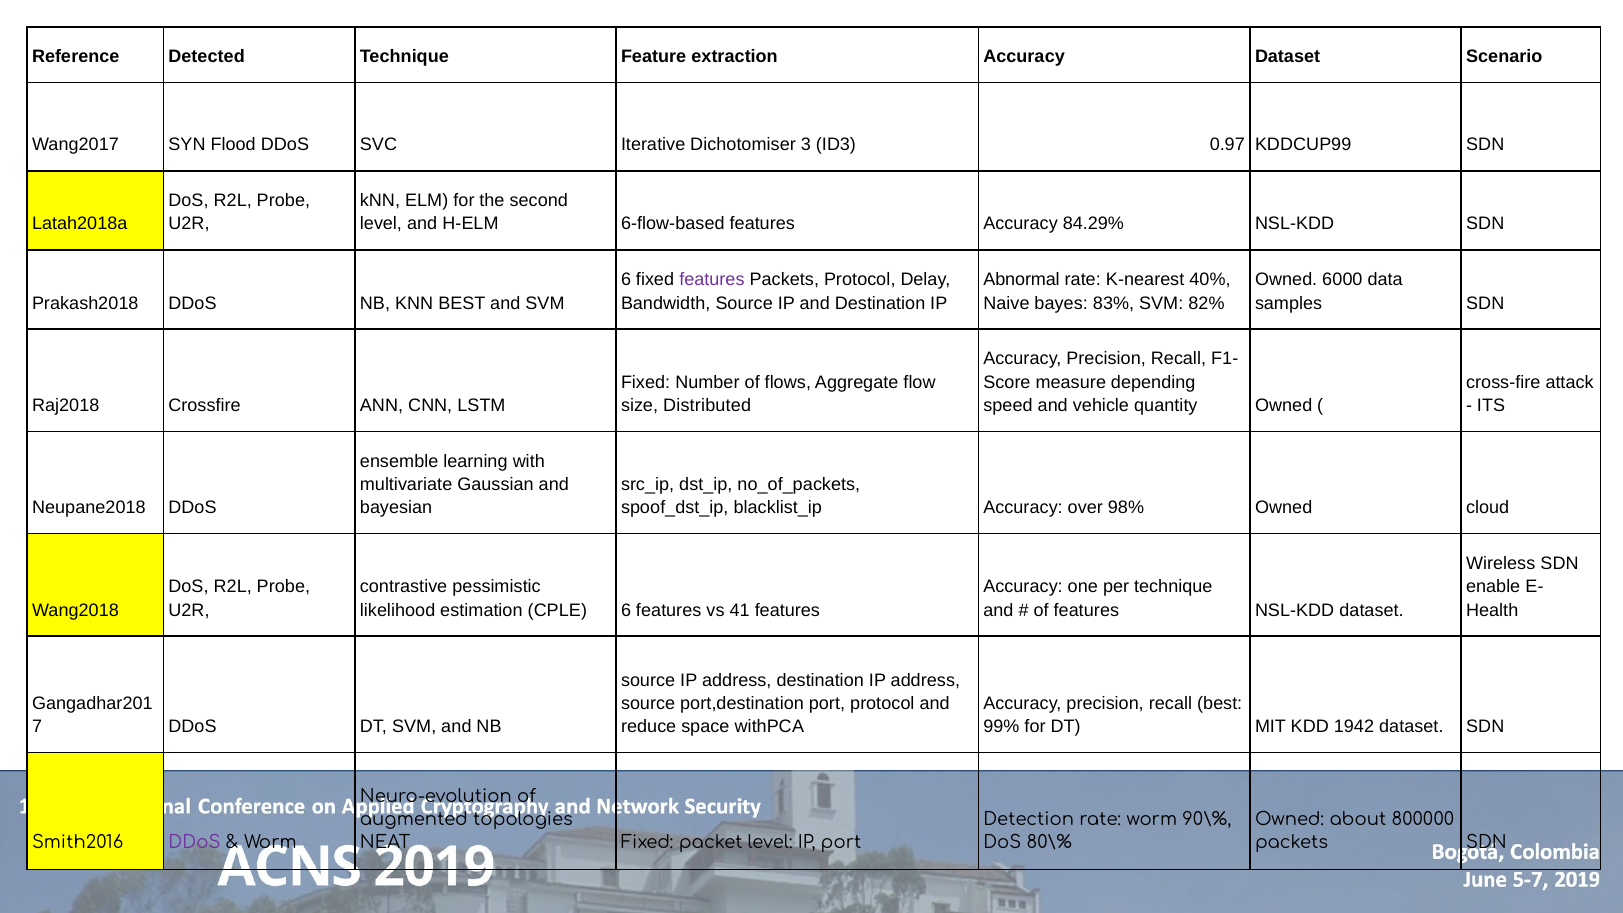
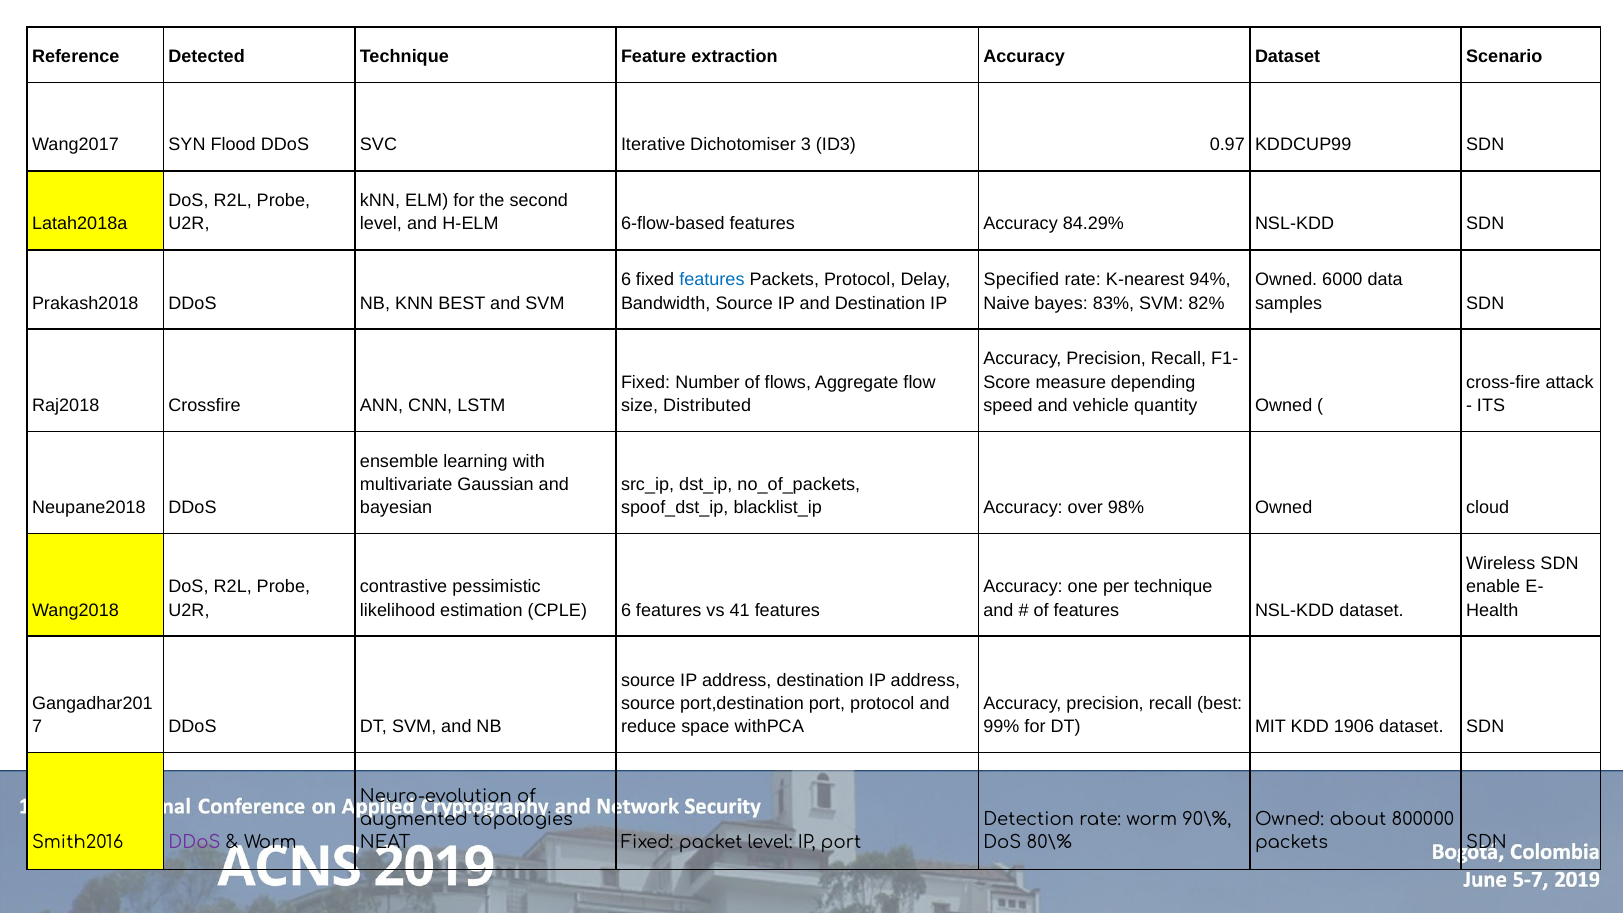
features colour: purple -> blue (712, 280)
Abnormal: Abnormal -> Specified (1021, 280)
40%: 40% -> 94% (1210, 280)
1942: 1942 -> 1906 (1354, 727)
